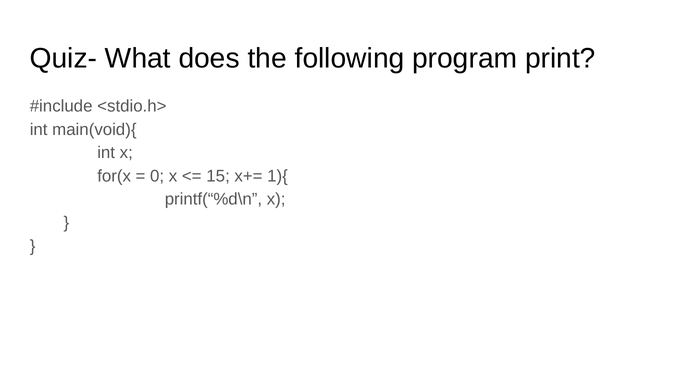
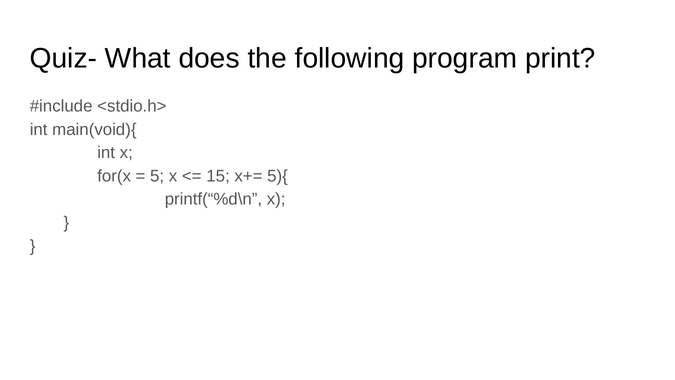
0: 0 -> 5 (157, 176)
1){: 1){ -> 5){ (278, 176)
